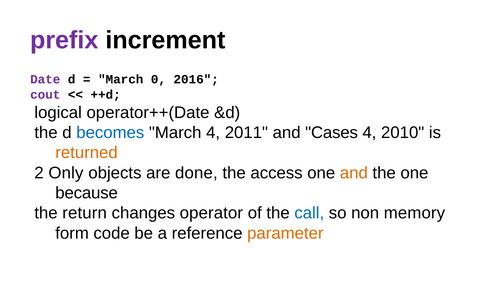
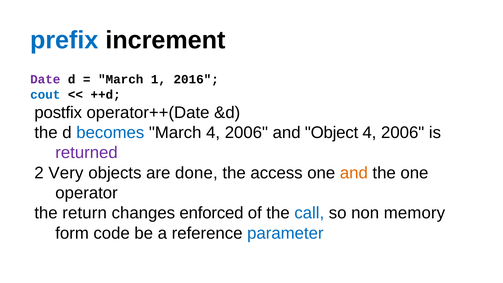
prefix colour: purple -> blue (64, 40)
0: 0 -> 1 (158, 79)
cout colour: purple -> blue (45, 95)
logical: logical -> postfix (58, 112)
March 4 2011: 2011 -> 2006 (246, 133)
Cases: Cases -> Object (332, 133)
2010: 2010 -> 2006 (403, 133)
returned colour: orange -> purple (87, 153)
Only: Only -> Very (66, 173)
because: because -> operator (87, 193)
operator: operator -> enforced (212, 213)
parameter colour: orange -> blue (285, 233)
